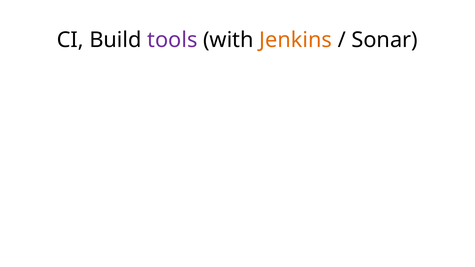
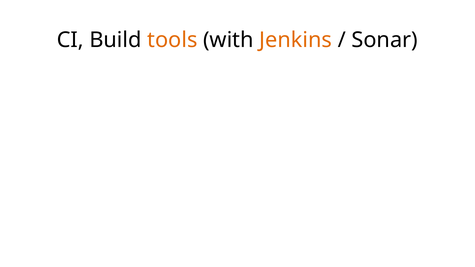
tools colour: purple -> orange (172, 40)
